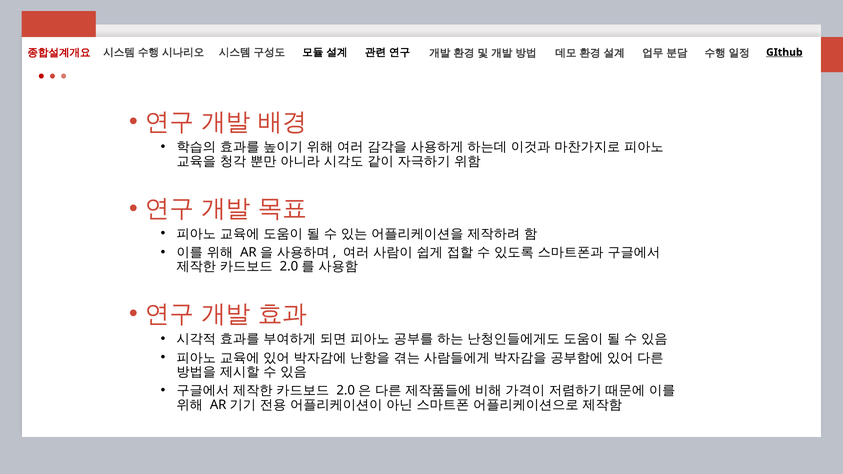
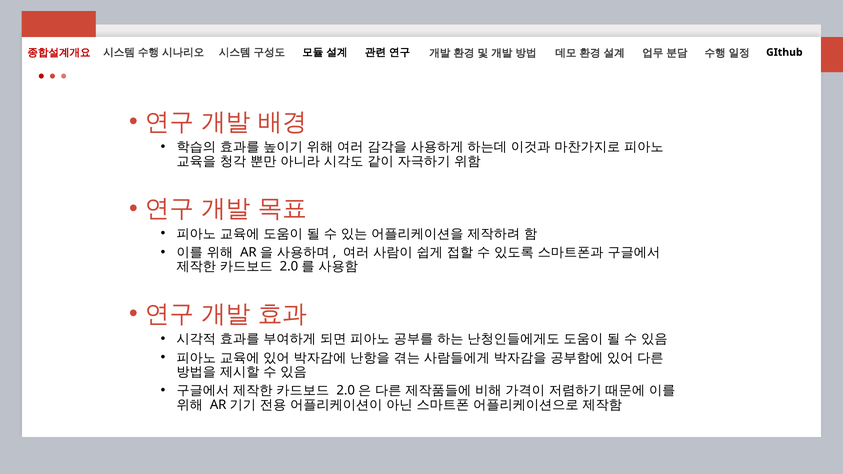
GIthub underline: present -> none (784, 52)
